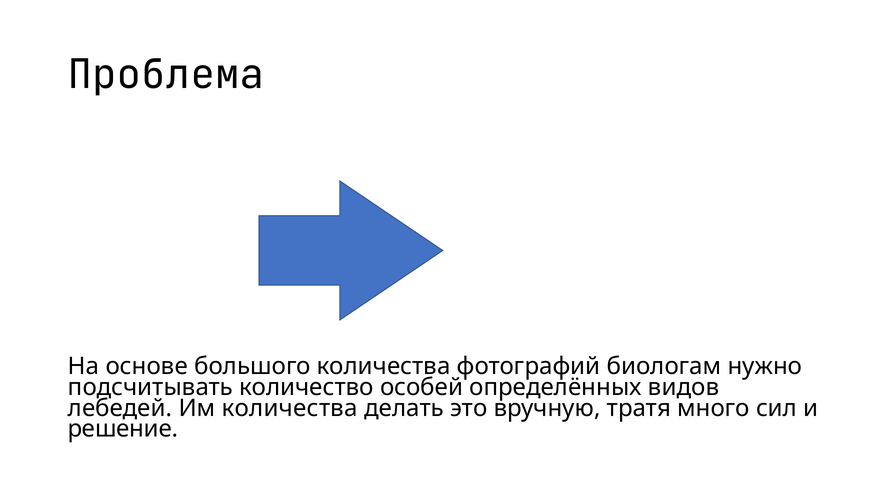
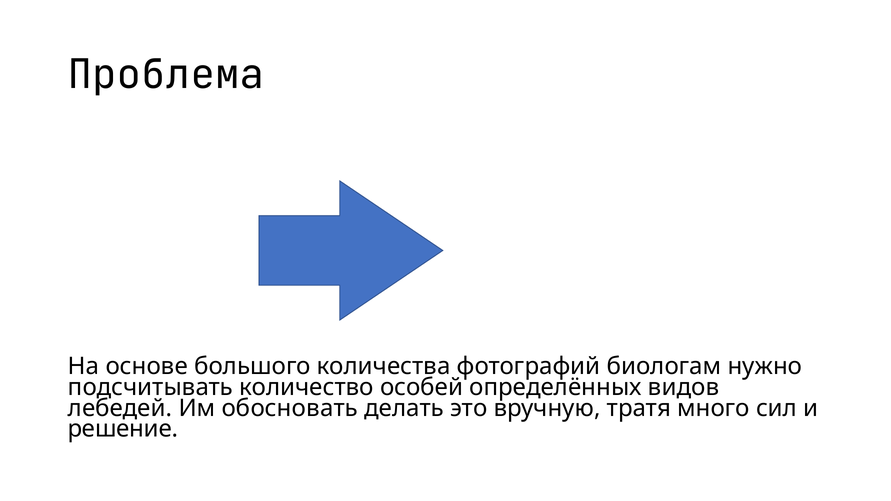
Им количества: количества -> обосновать (290, 408)
